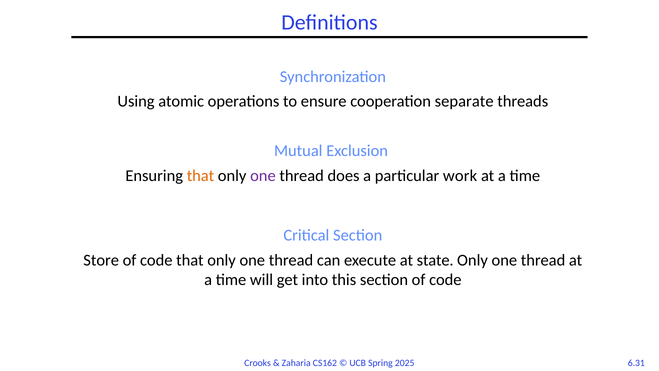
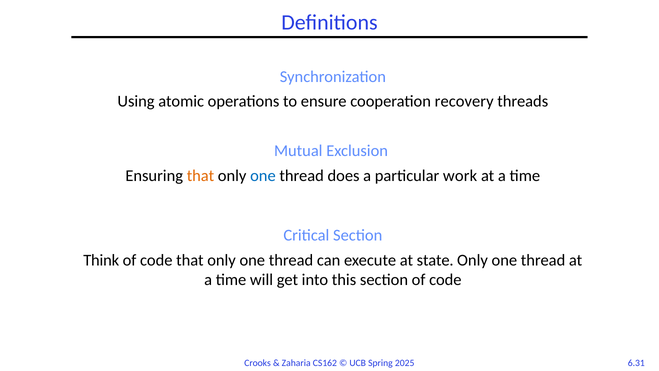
separate: separate -> recovery (464, 101)
one colour: purple -> blue (263, 176)
Store: Store -> Think (101, 260)
